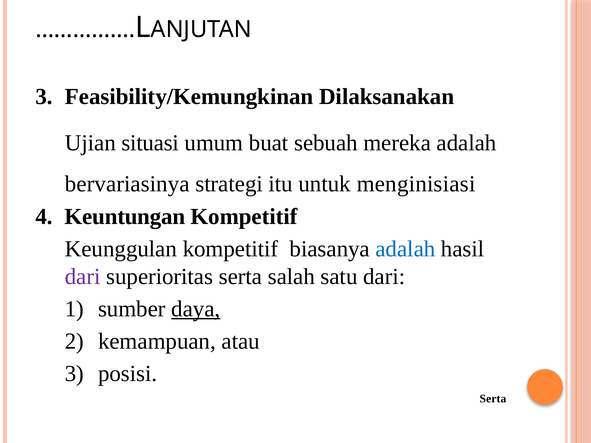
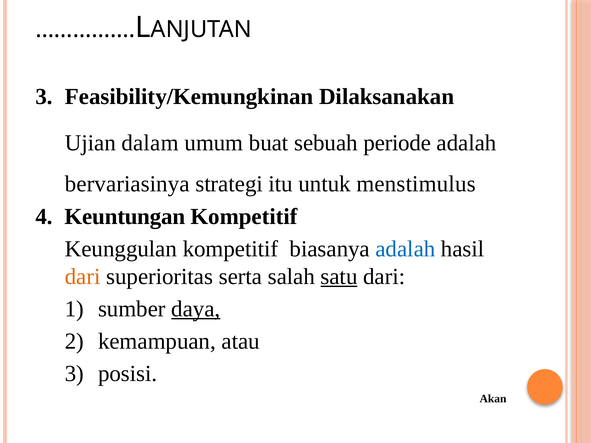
situasi: situasi -> dalam (150, 143)
mereka: mereka -> periode (397, 143)
menginisiasi: menginisiasi -> menstimulus (416, 184)
dari colour: purple -> orange (83, 277)
satu underline: none -> present (339, 277)
Serta: Serta -> Akan (493, 399)
